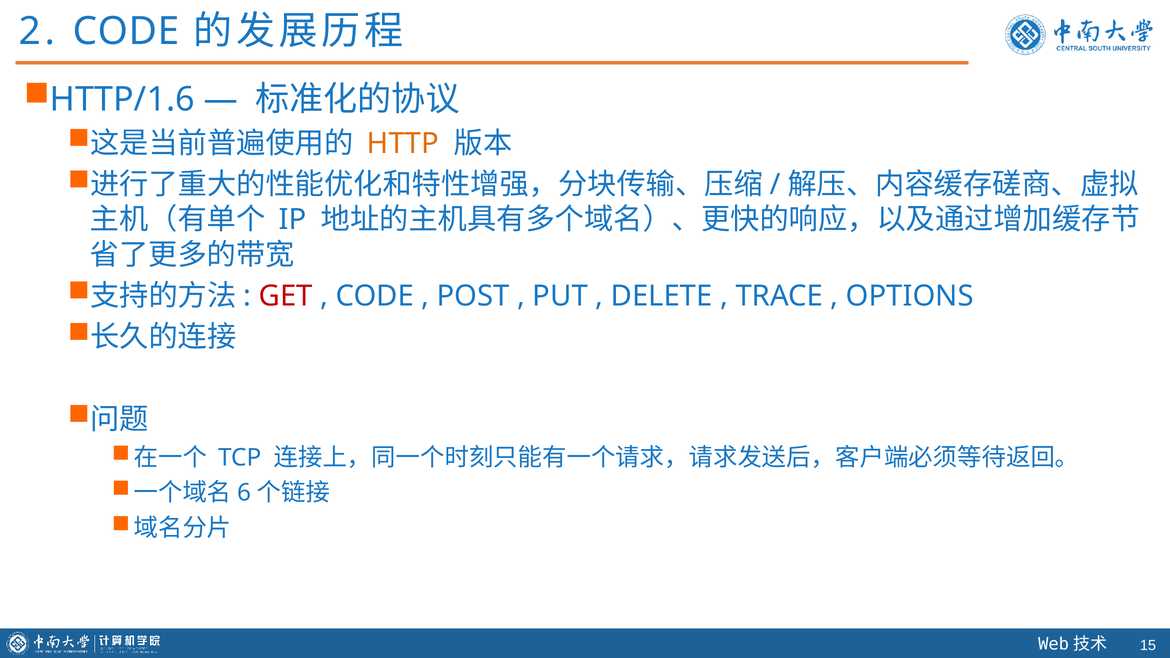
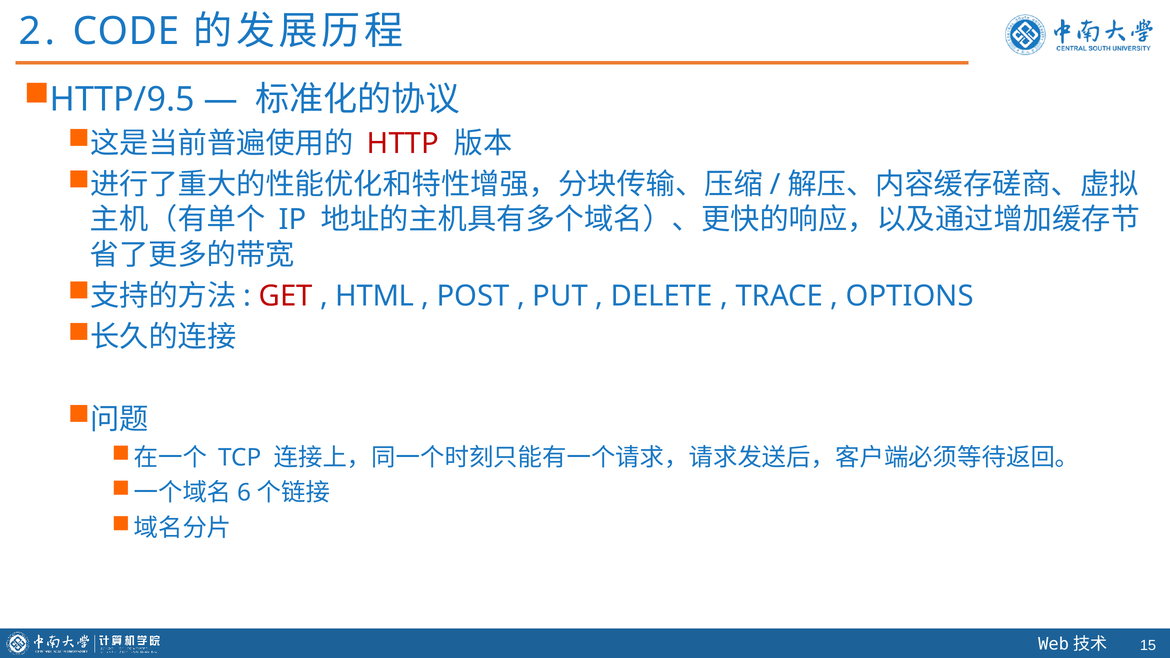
HTTP/1.6: HTTP/1.6 -> HTTP/9.5 (122, 100)
HTTP colour: orange -> red (403, 144)
CODE: CODE -> HTML (375, 296)
